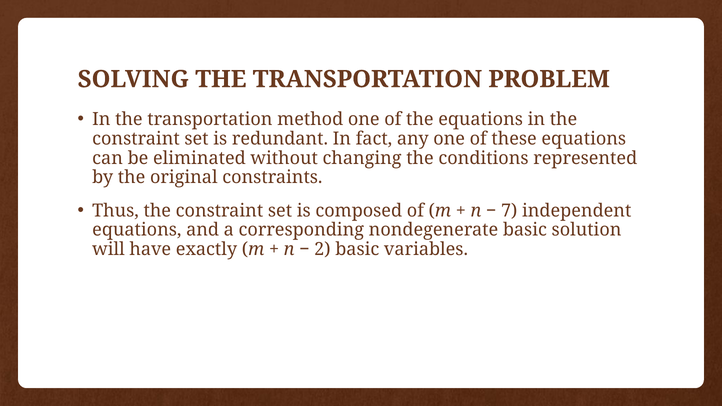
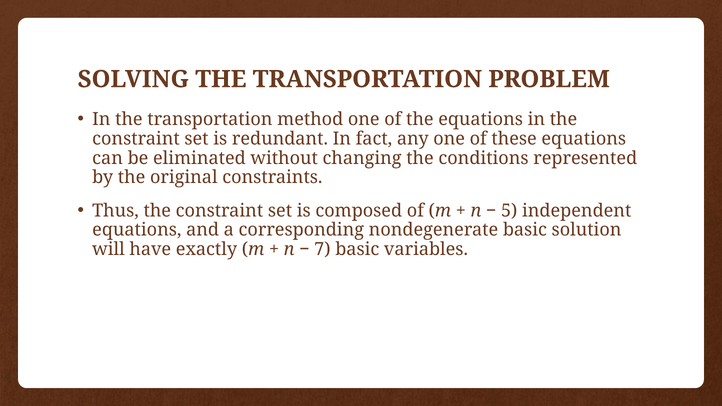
7: 7 -> 5 (509, 211)
2: 2 -> 7 (322, 250)
